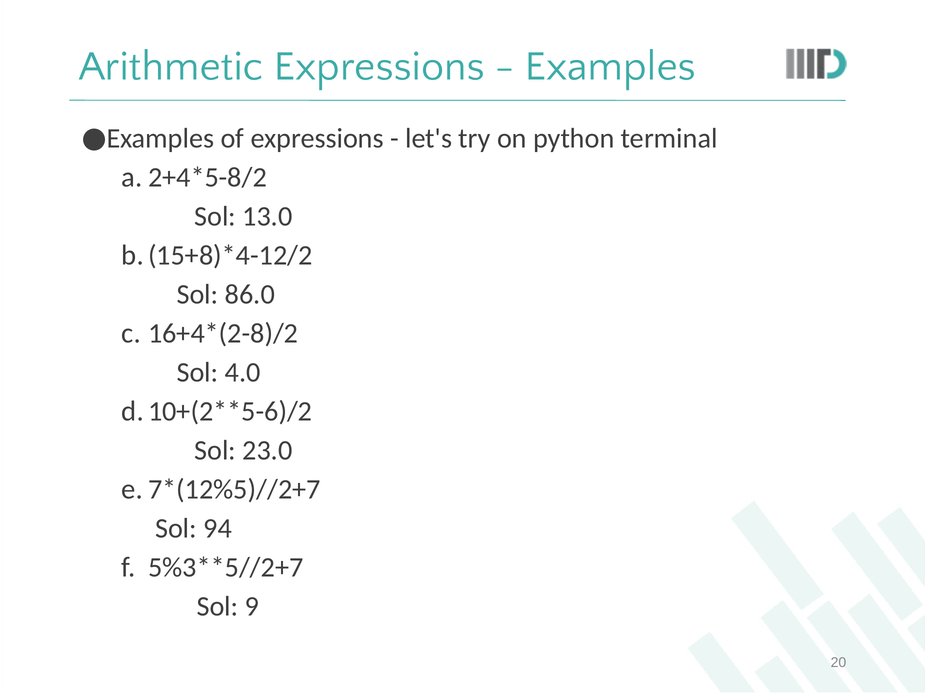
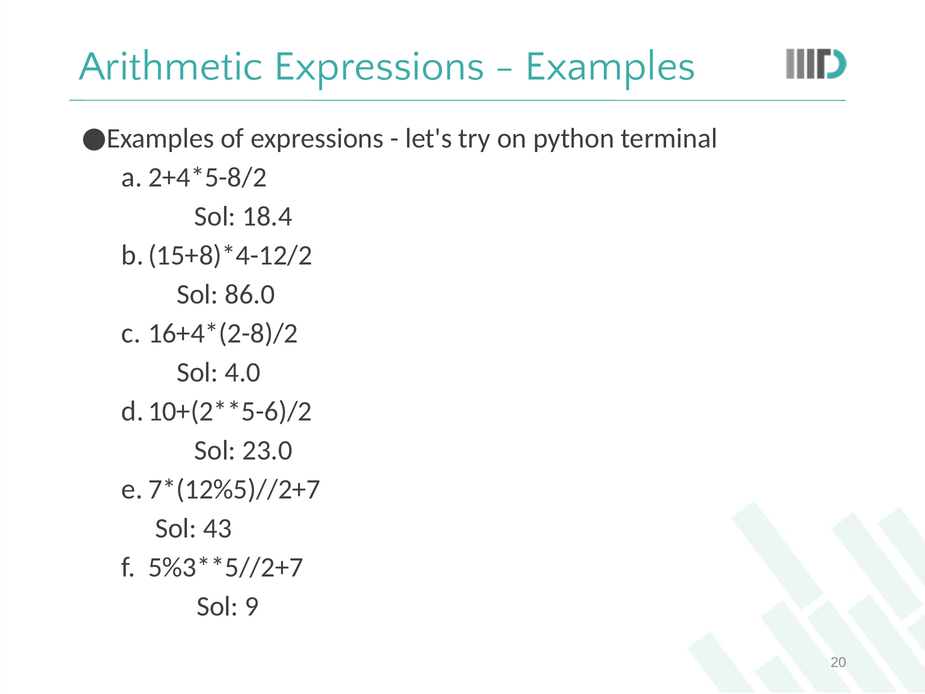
13.0: 13.0 -> 18.4 (267, 216)
94: 94 -> 43 (218, 528)
